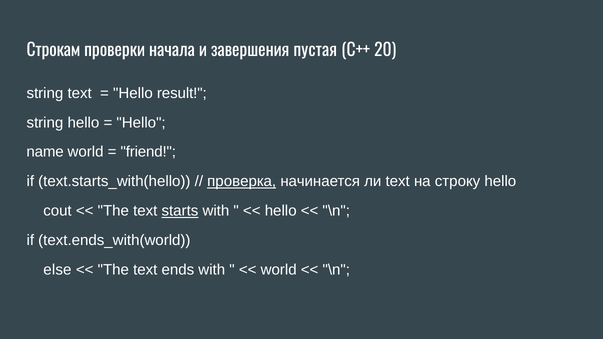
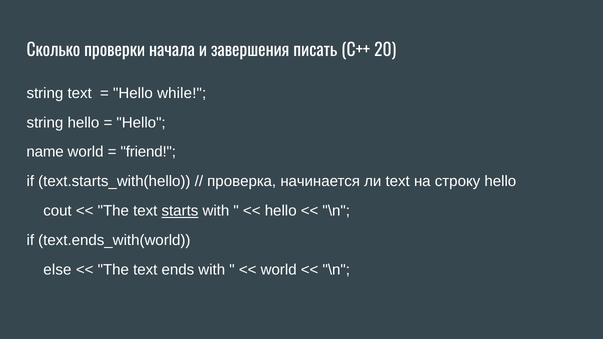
Строкам: Строкам -> Сколько (53, 51)
пустая: пустая -> писать (315, 51)
result: result -> while (182, 93)
проверка underline: present -> none (242, 182)
